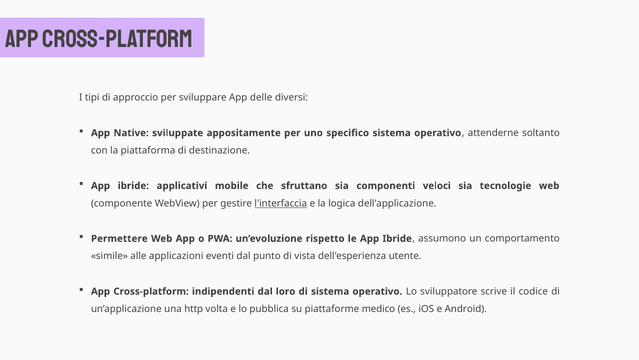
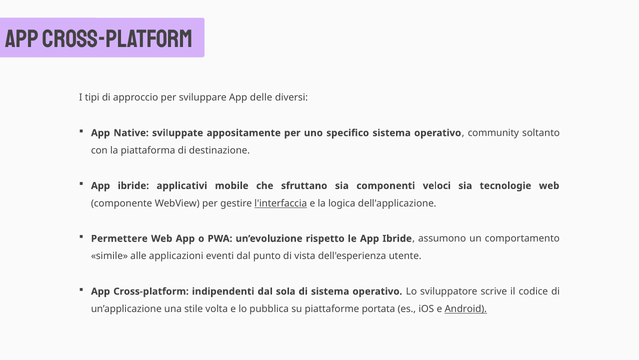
attenderne: attenderne -> community (493, 133)
loro: loro -> sola (286, 291)
http: http -> stile (194, 309)
medico: medico -> portata (378, 309)
Android underline: none -> present (466, 309)
